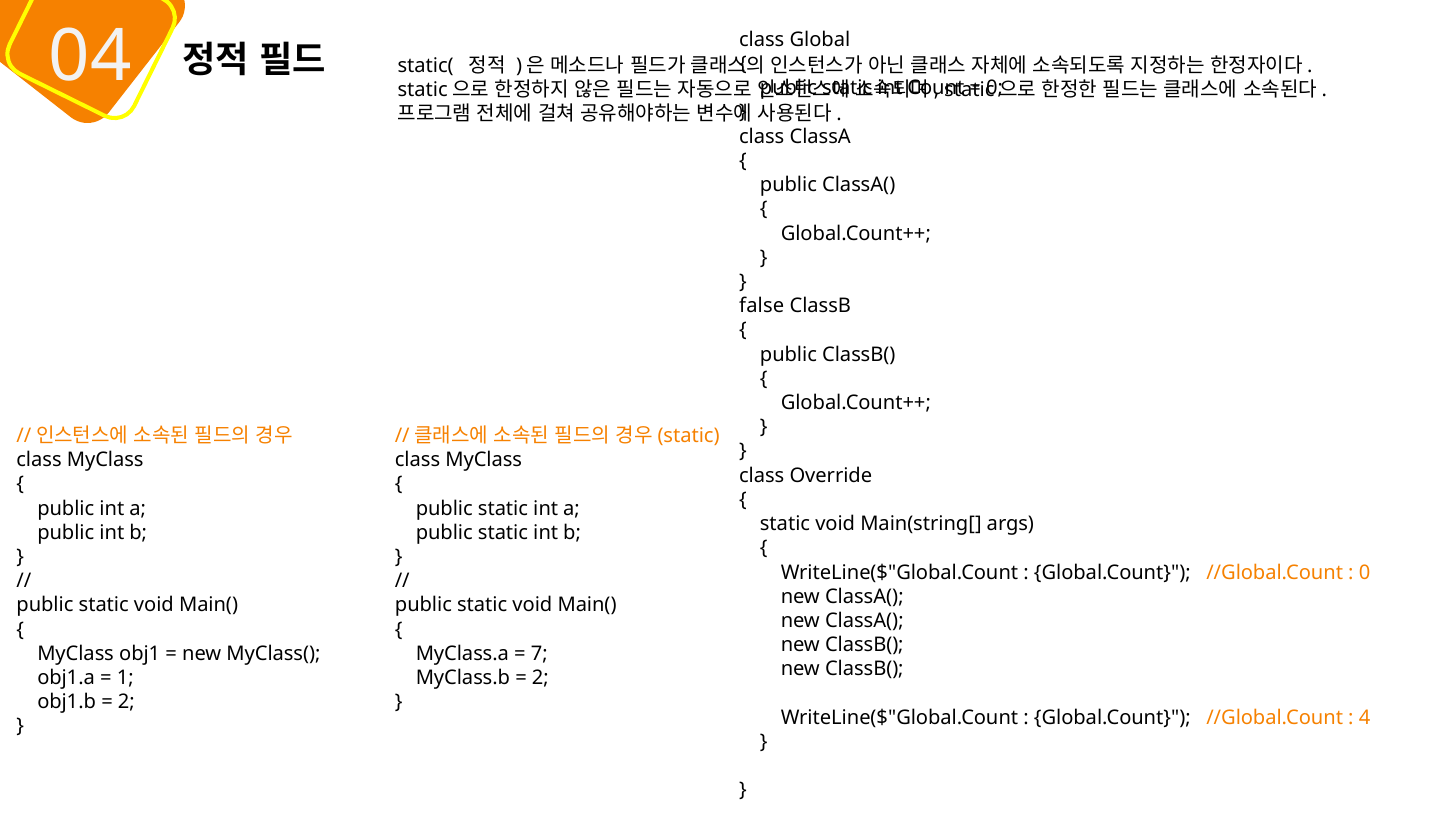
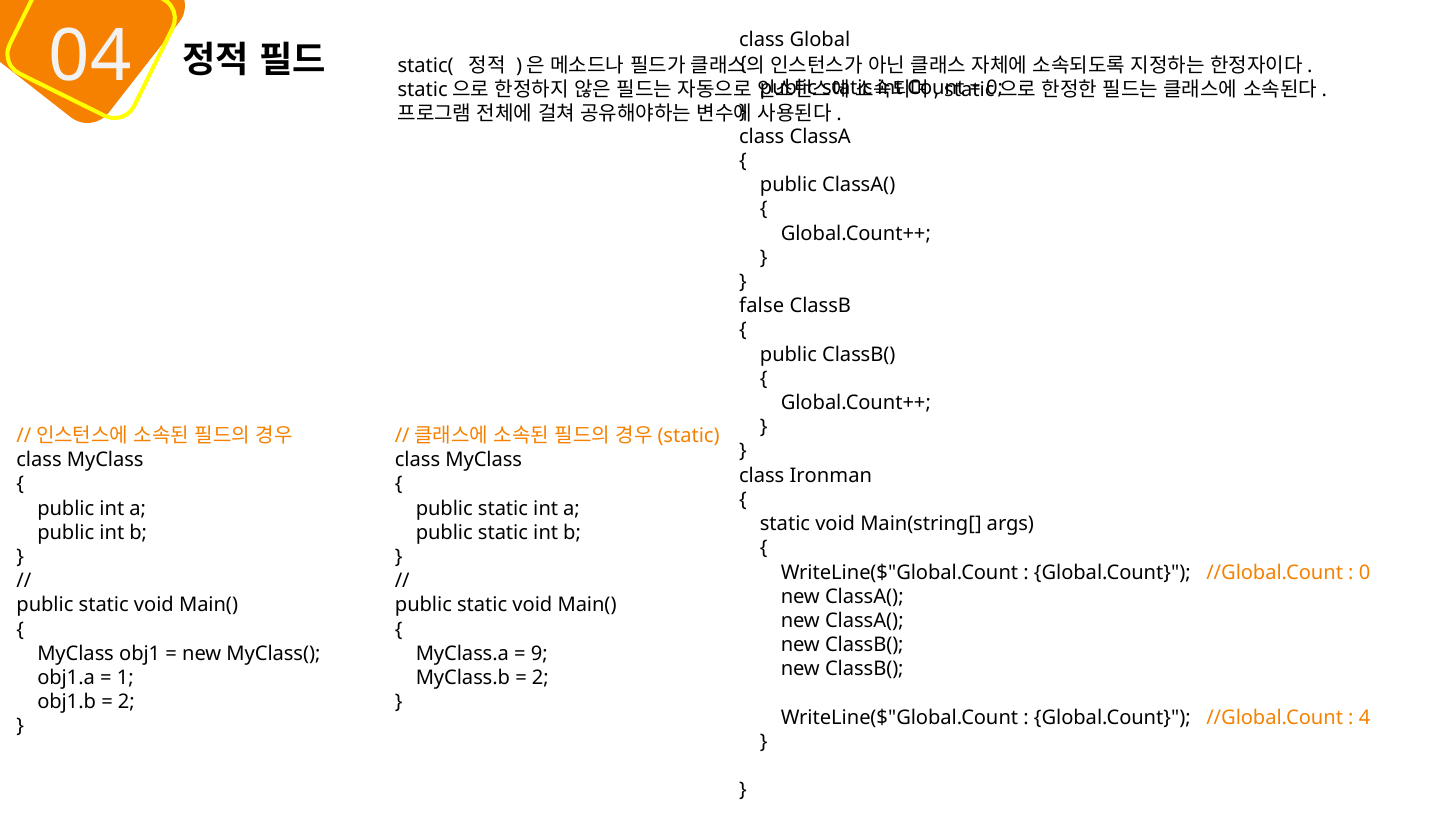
Override: Override -> Ironman (831, 475)
7: 7 -> 9 (539, 653)
